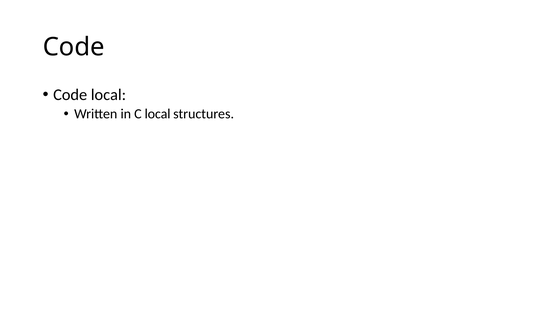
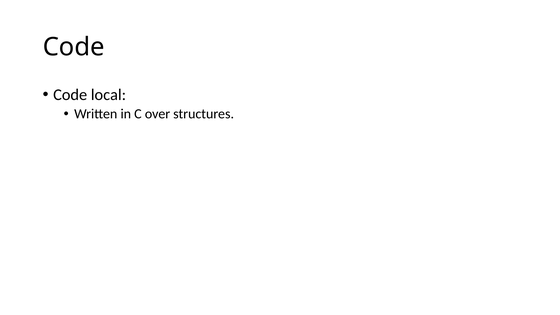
C local: local -> over (158, 114)
